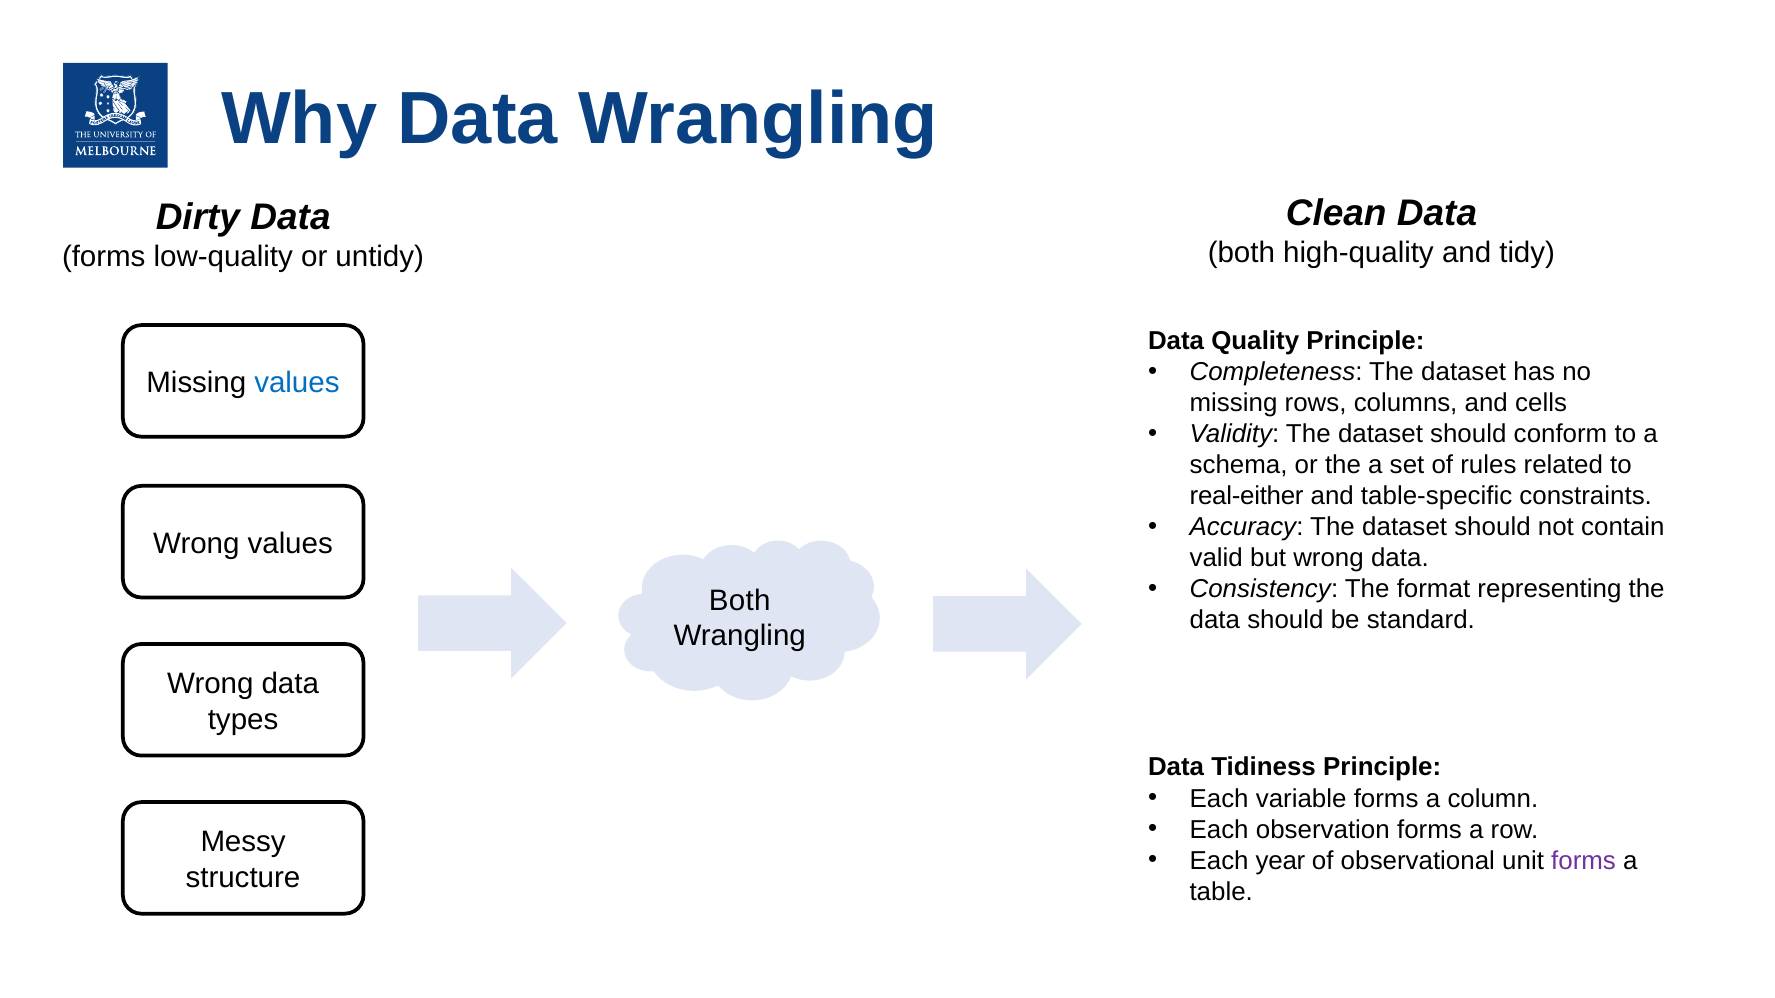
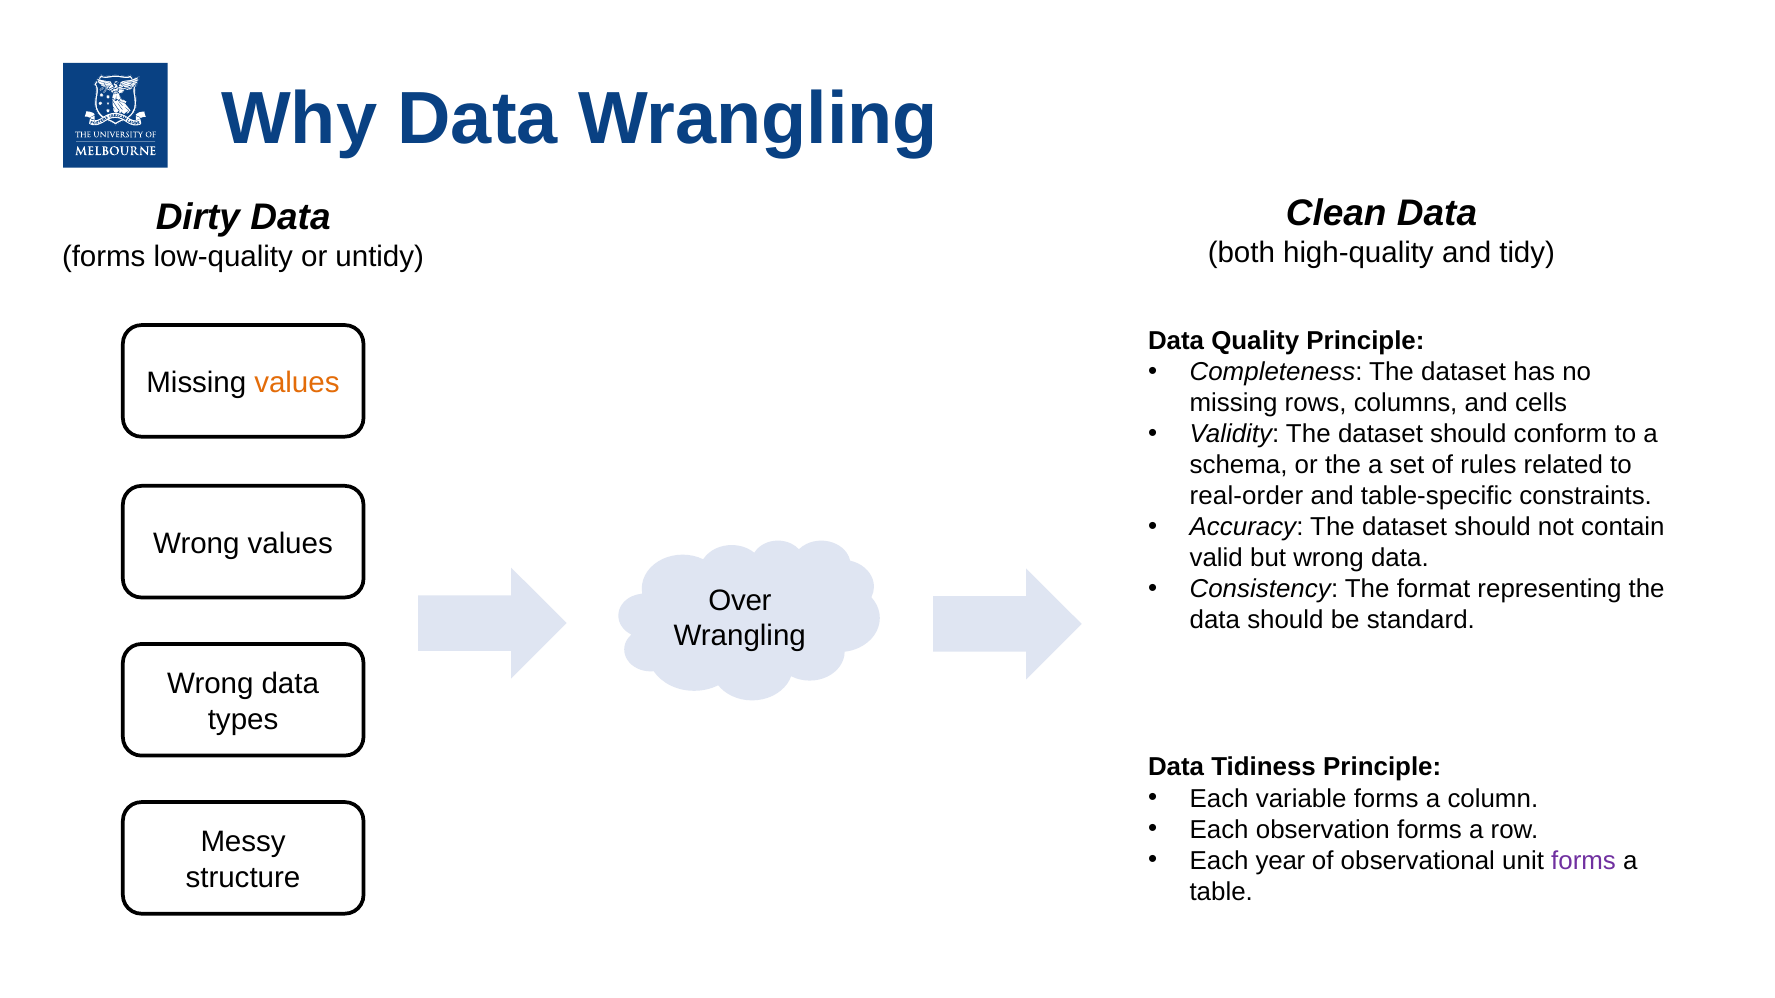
values colour: blue -> orange (297, 383)
real-either: real-either -> real-order (1246, 496)
Both: Both -> Over (740, 601)
